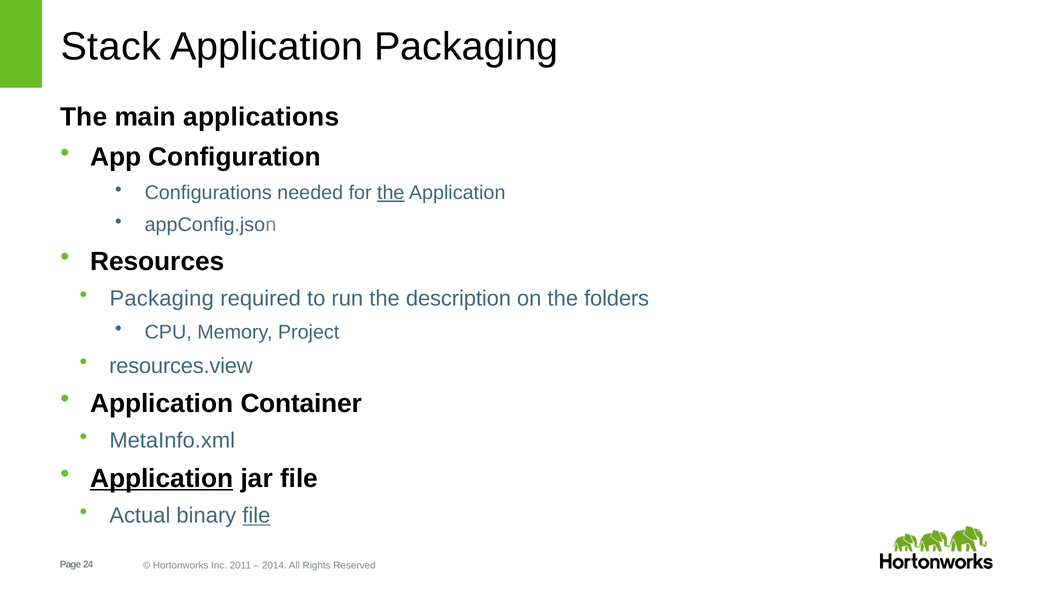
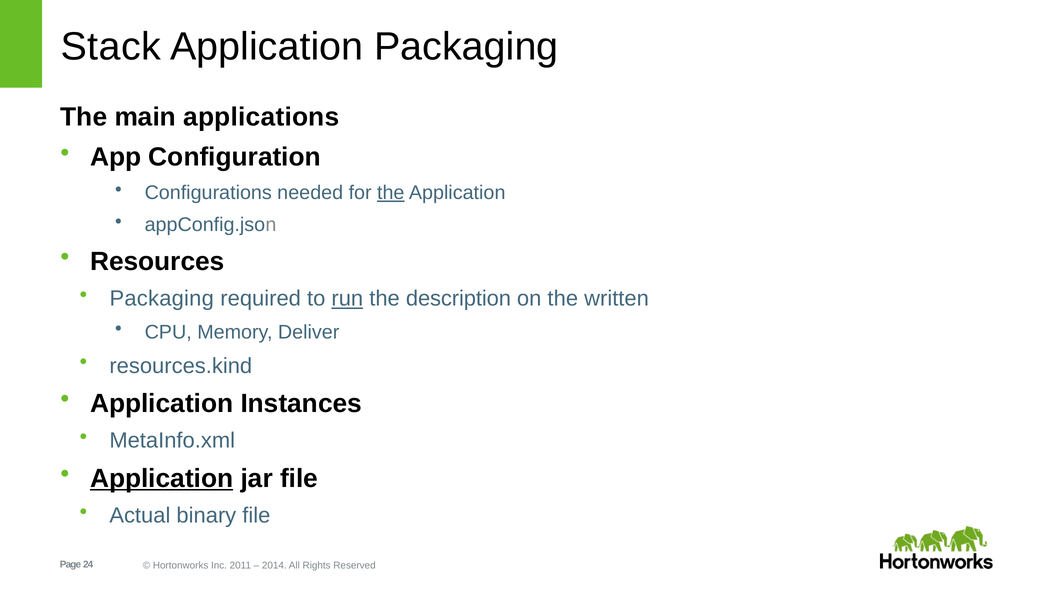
run underline: none -> present (347, 299)
folders: folders -> written (617, 299)
Project: Project -> Deliver (309, 332)
resources.view: resources.view -> resources.kind (181, 366)
Container: Container -> Instances (301, 404)
file underline: present -> none (256, 516)
